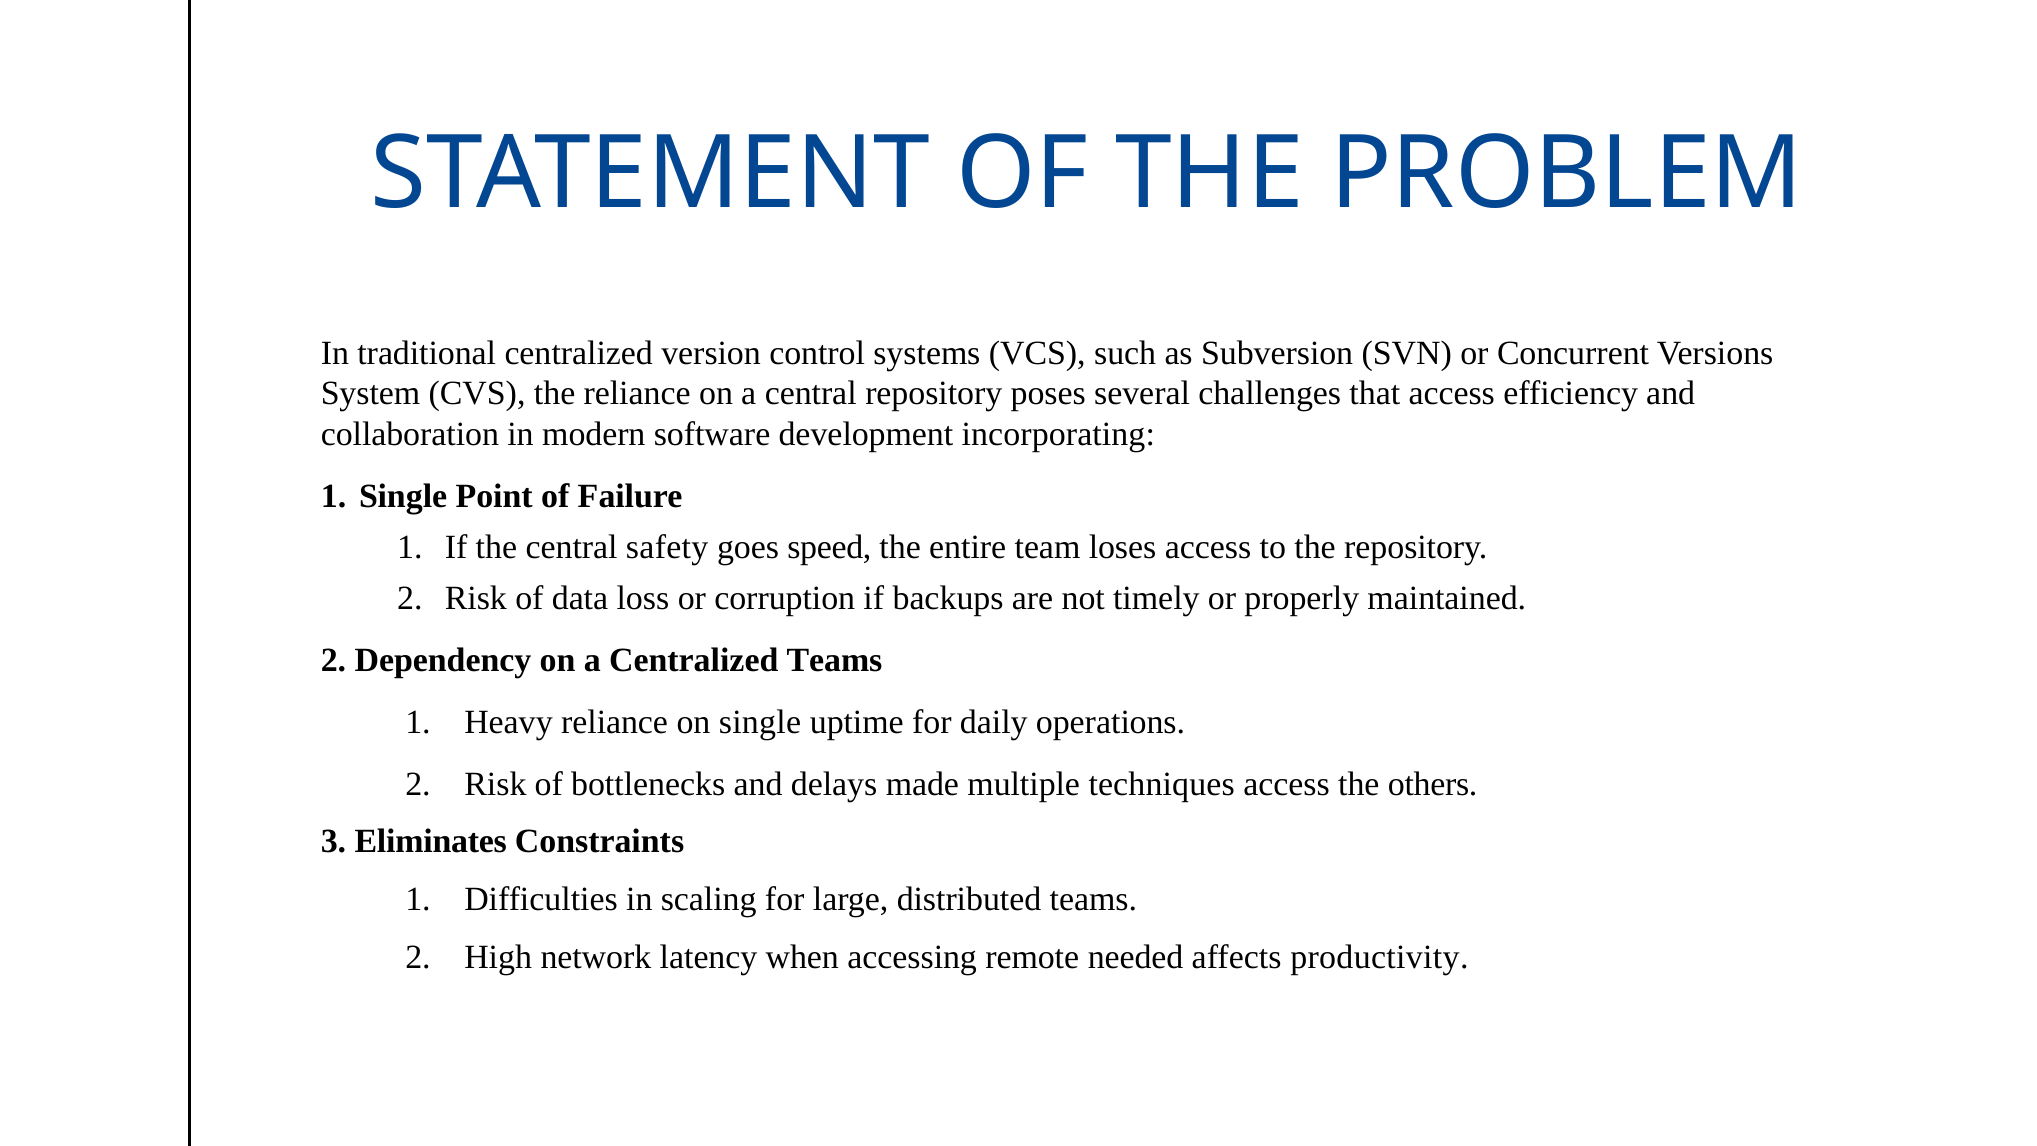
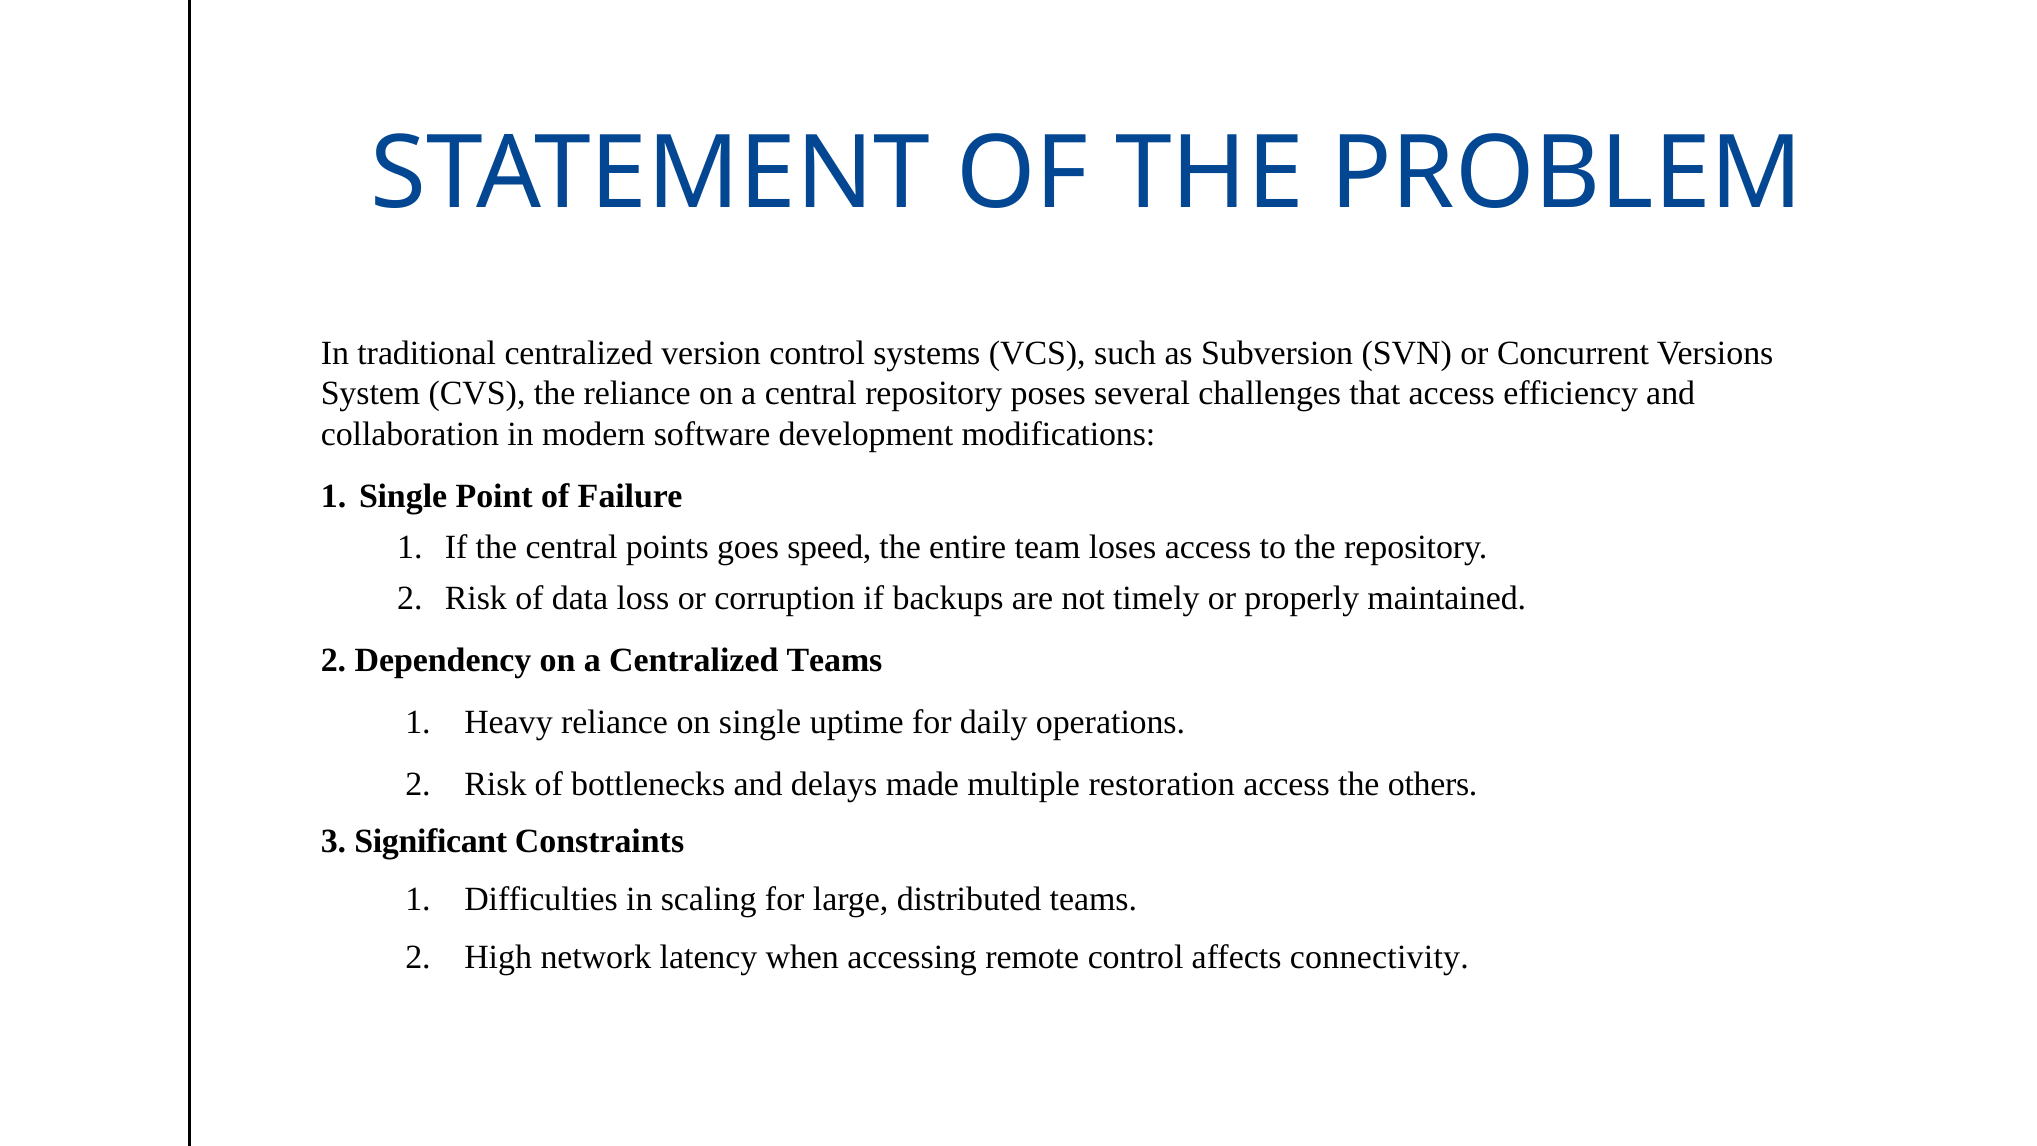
incorporating: incorporating -> modifications (1058, 434)
safety: safety -> points (667, 547)
techniques: techniques -> restoration (1162, 784)
Eliminates: Eliminates -> Significant (431, 842)
remote needed: needed -> control (1136, 957)
productivity: productivity -> connectivity (1379, 957)
